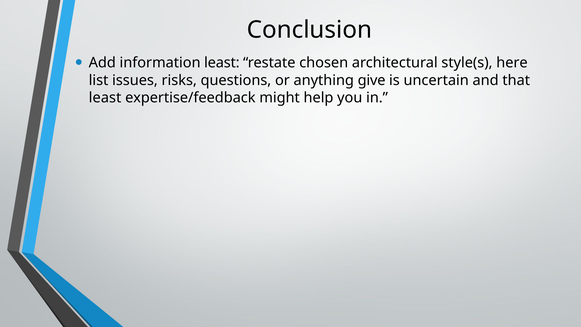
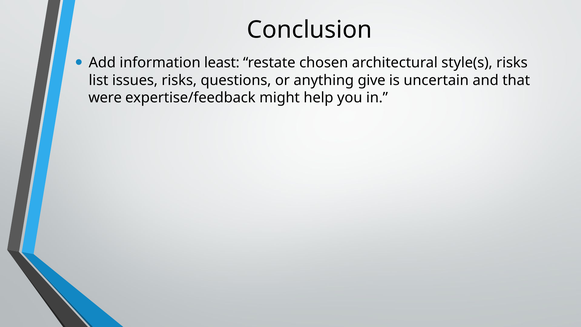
style(s here: here -> risks (512, 63)
least: least -> were (105, 98)
